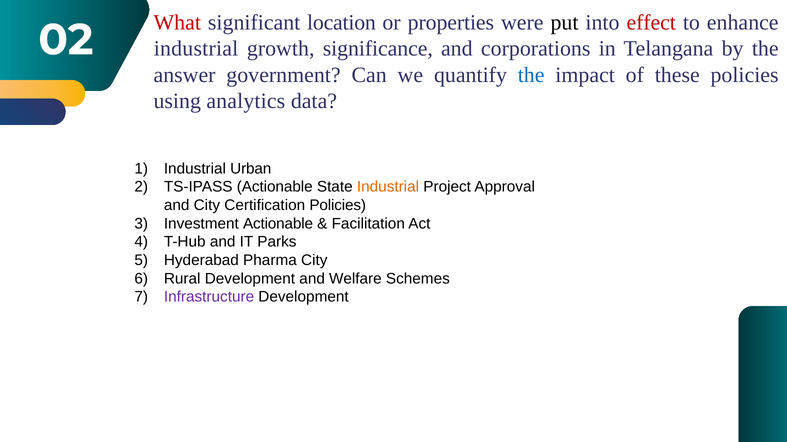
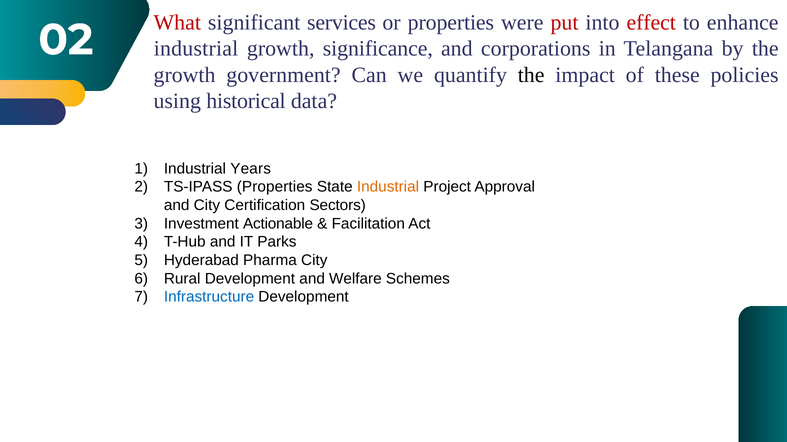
location: location -> services (342, 23)
put colour: black -> red (564, 23)
answer: answer -> growth (185, 75)
the colour: blue -> black (531, 75)
analytics: analytics -> historical (246, 101)
Urban: Urban -> Years (251, 169)
TS-IPASS Actionable: Actionable -> Properties (275, 187)
Certification Policies: Policies -> Sectors (338, 205)
Infrastructure colour: purple -> blue (209, 297)
